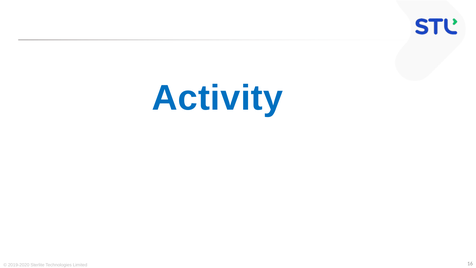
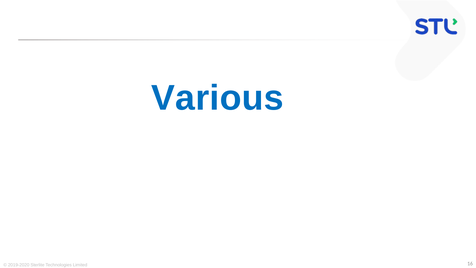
Activity: Activity -> Various (217, 98)
